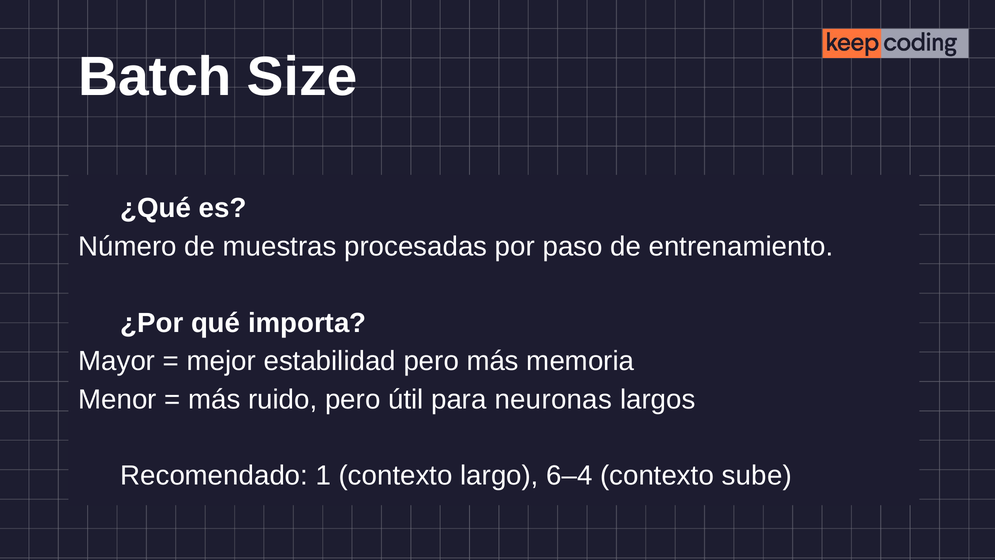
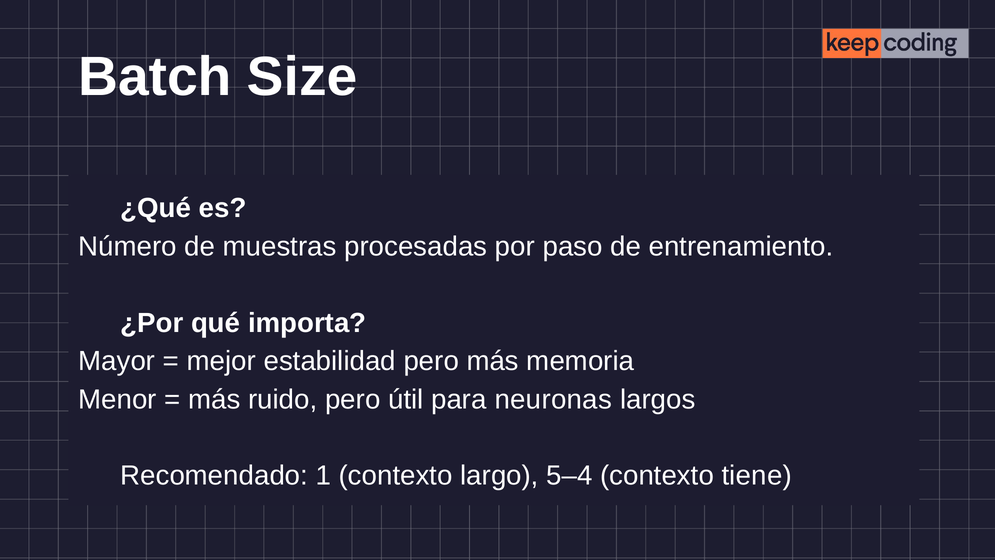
6–4: 6–4 -> 5–4 (569, 476)
sube: sube -> tiene (757, 476)
